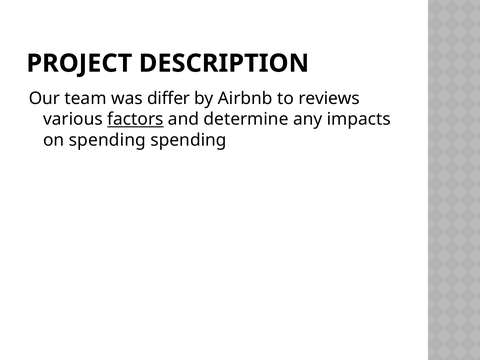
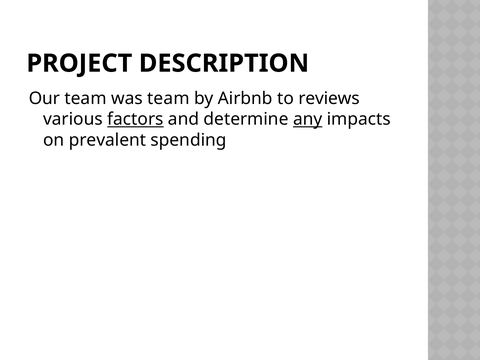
was differ: differ -> team (168, 98)
any underline: none -> present (308, 119)
on spending: spending -> prevalent (107, 140)
